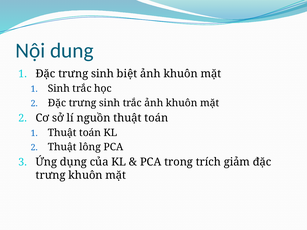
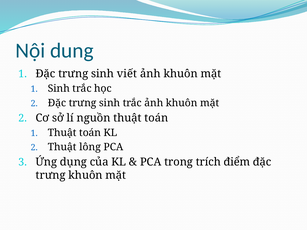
biệt: biệt -> viết (127, 74)
giảm: giảm -> điểm (237, 162)
